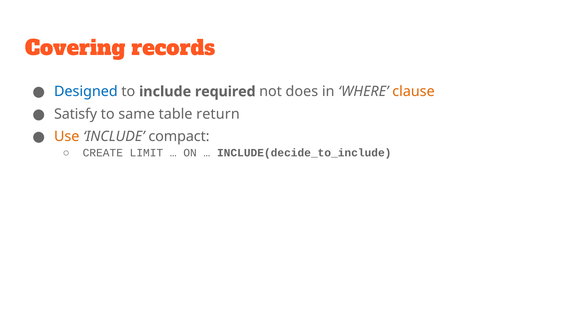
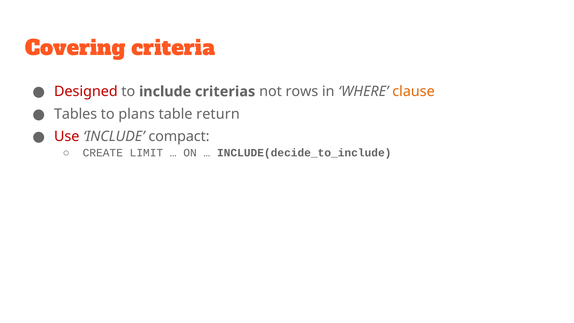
records: records -> criteria (173, 48)
Designed colour: blue -> red (86, 92)
required: required -> criterias (225, 92)
does: does -> rows (302, 92)
Satisfy: Satisfy -> Tables (76, 114)
same: same -> plans (137, 114)
Use colour: orange -> red (67, 136)
